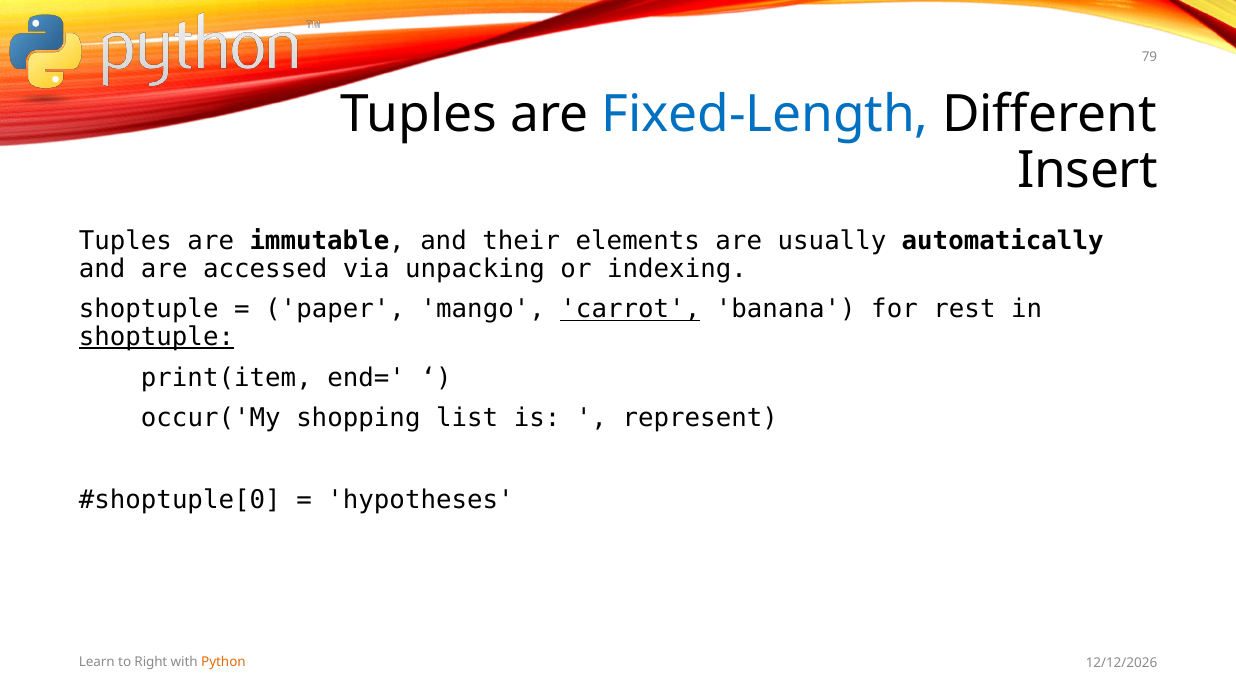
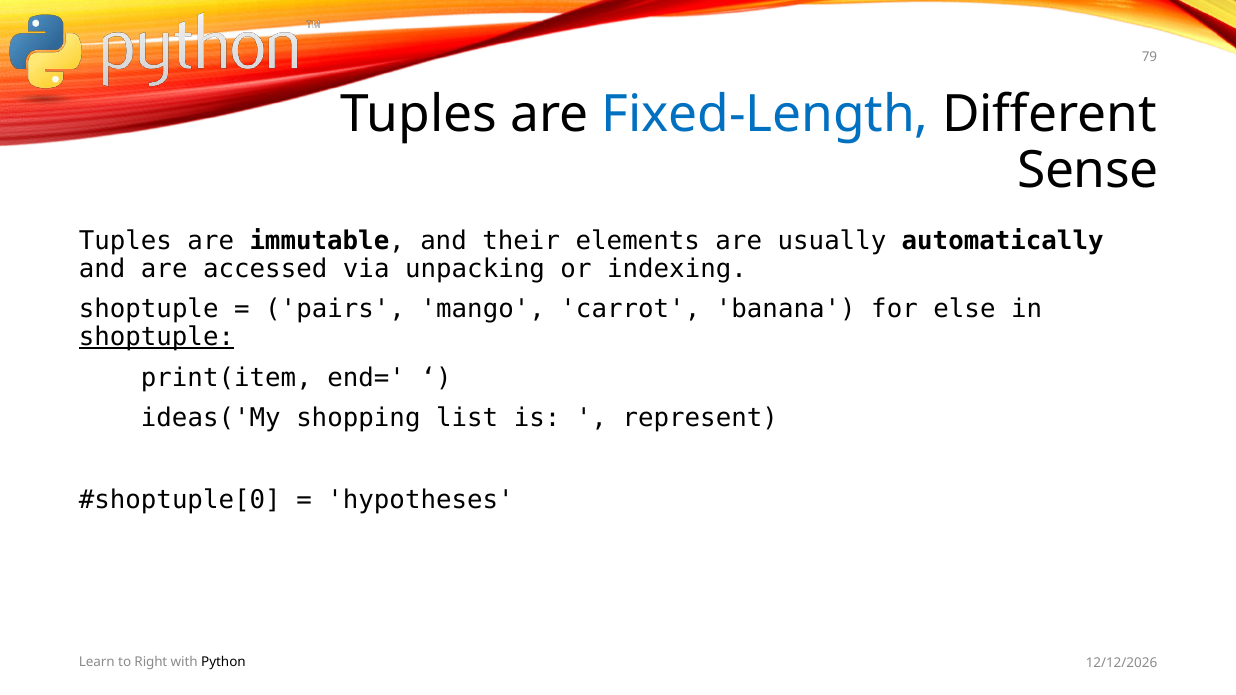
Insert: Insert -> Sense (1088, 170)
paper: paper -> pairs (335, 309)
carrot underline: present -> none (630, 309)
rest: rest -> else (964, 309)
occur('My: occur('My -> ideas('My (211, 419)
Python colour: orange -> black (223, 663)
